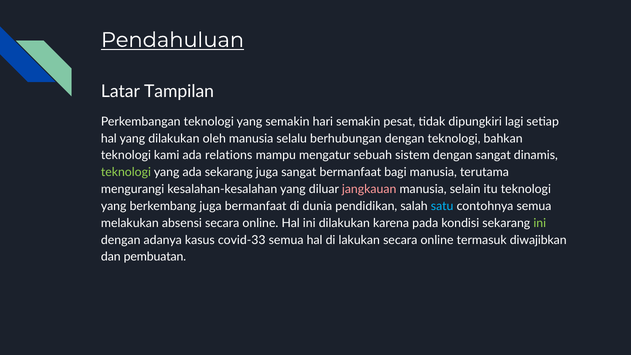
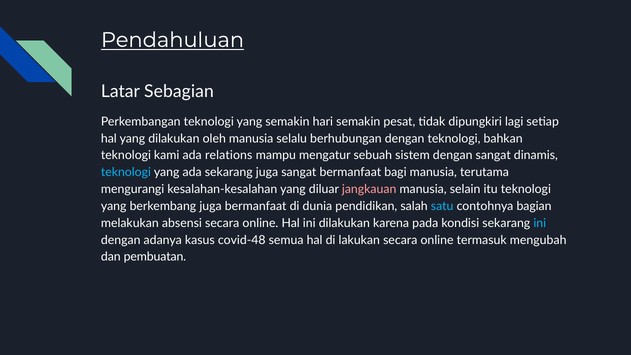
Tampilan: Tampilan -> Sebagian (179, 91)
teknologi colour: light green -> light blue (126, 172)
contohnya semua: semua -> bagian (534, 206)
ini colour: light green -> light blue (540, 223)
covid-33: covid-33 -> covid-48 (242, 240)
diwajibkan: diwajibkan -> mengubah (538, 240)
